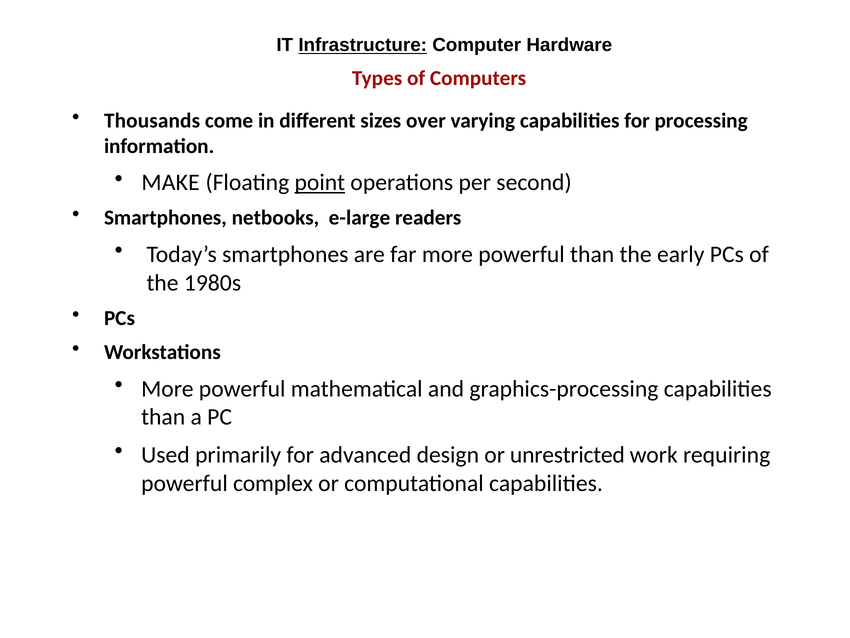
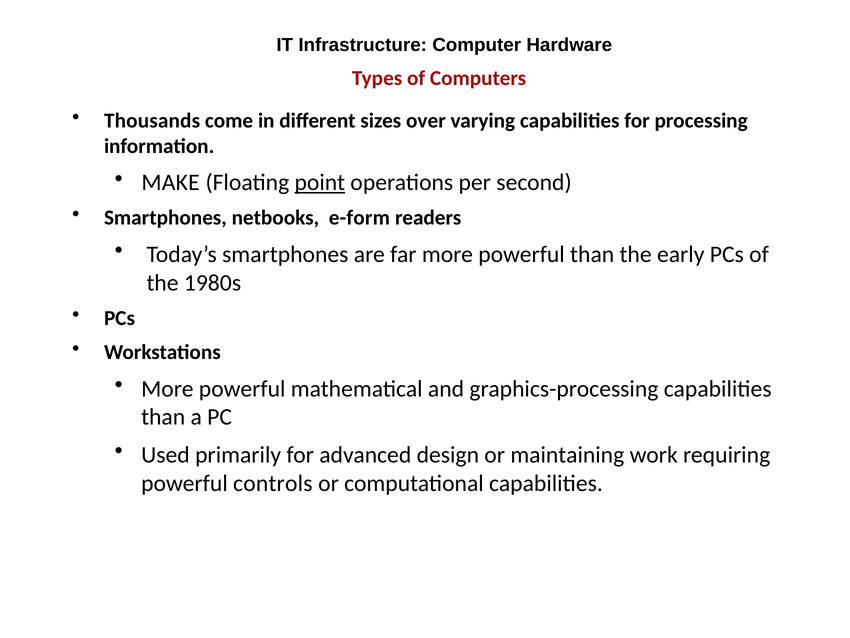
Infrastructure underline: present -> none (363, 45)
e-large: e-large -> e-form (359, 218)
unrestricted: unrestricted -> maintaining (567, 455)
complex: complex -> controls (273, 483)
